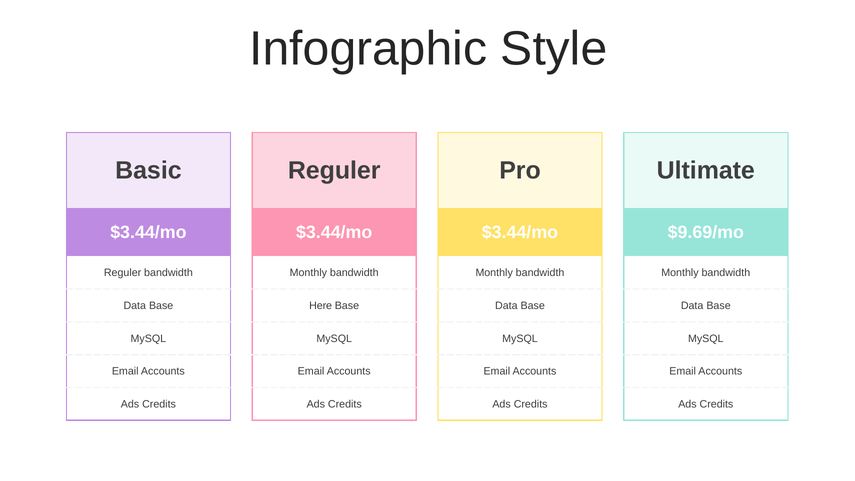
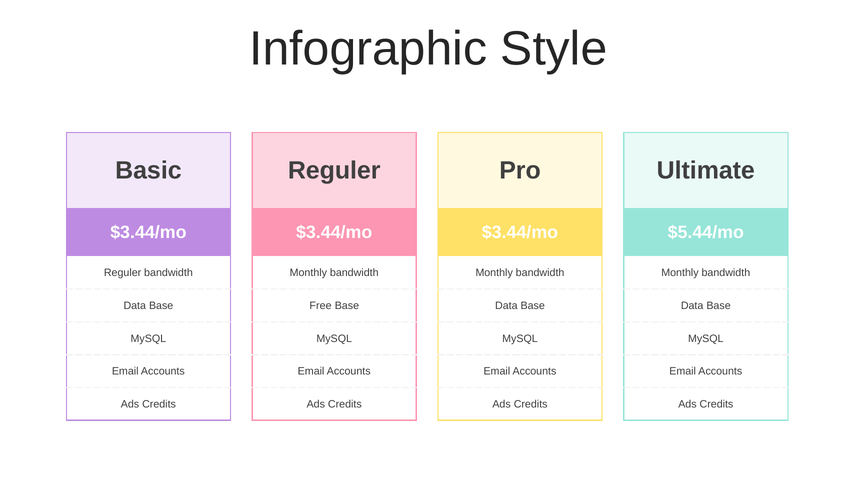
$9.69/mo: $9.69/mo -> $5.44/mo (706, 232)
Here: Here -> Free (321, 306)
